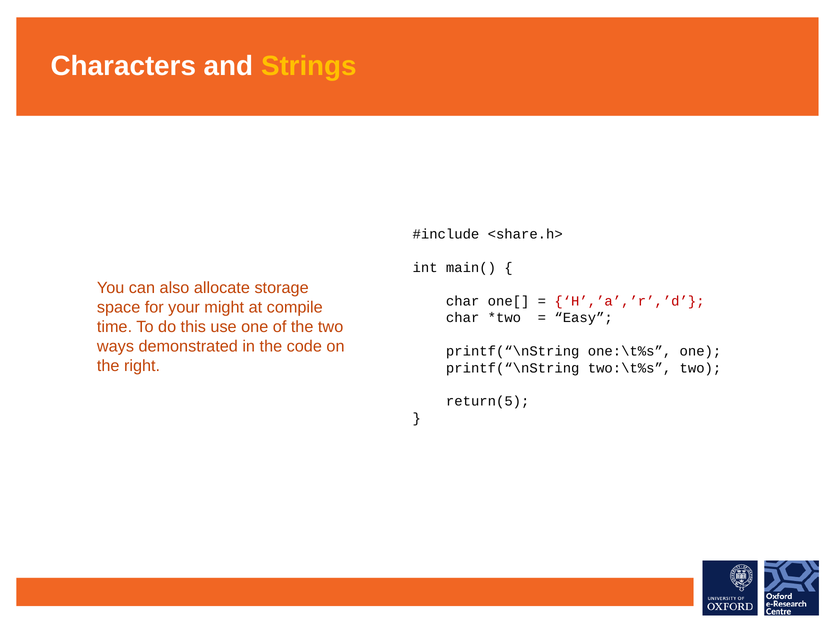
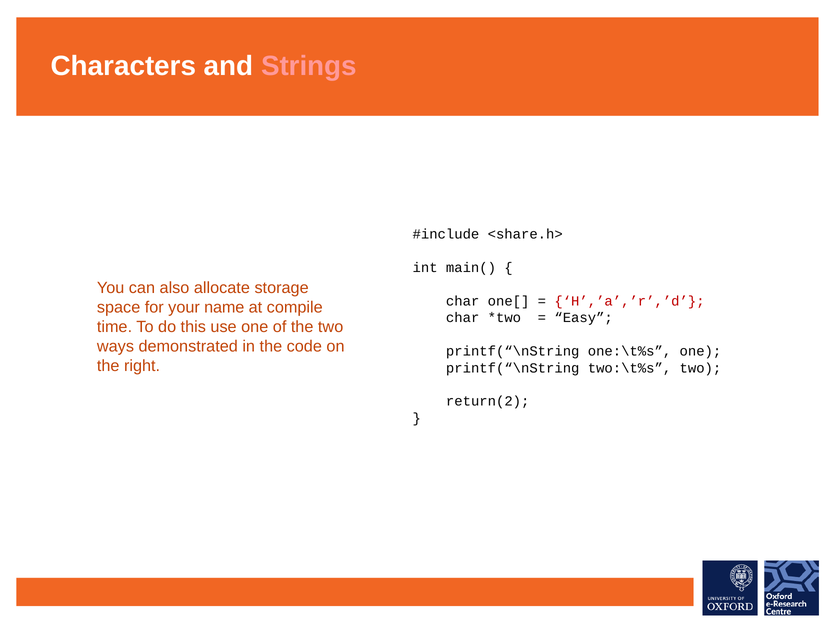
Strings colour: yellow -> pink (309, 66)
might: might -> name (224, 308)
return(5: return(5 -> return(2 (488, 401)
